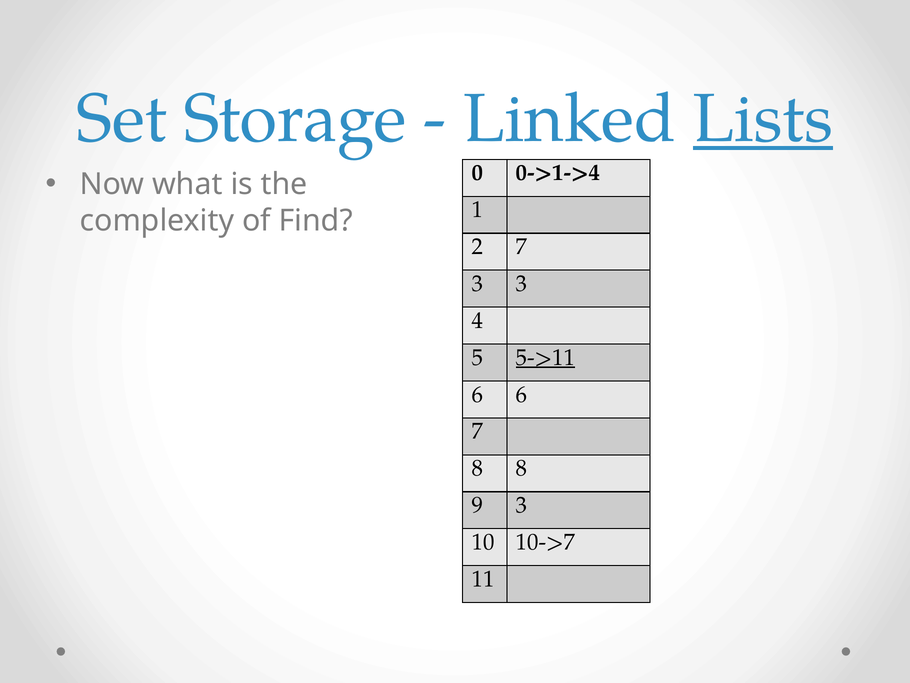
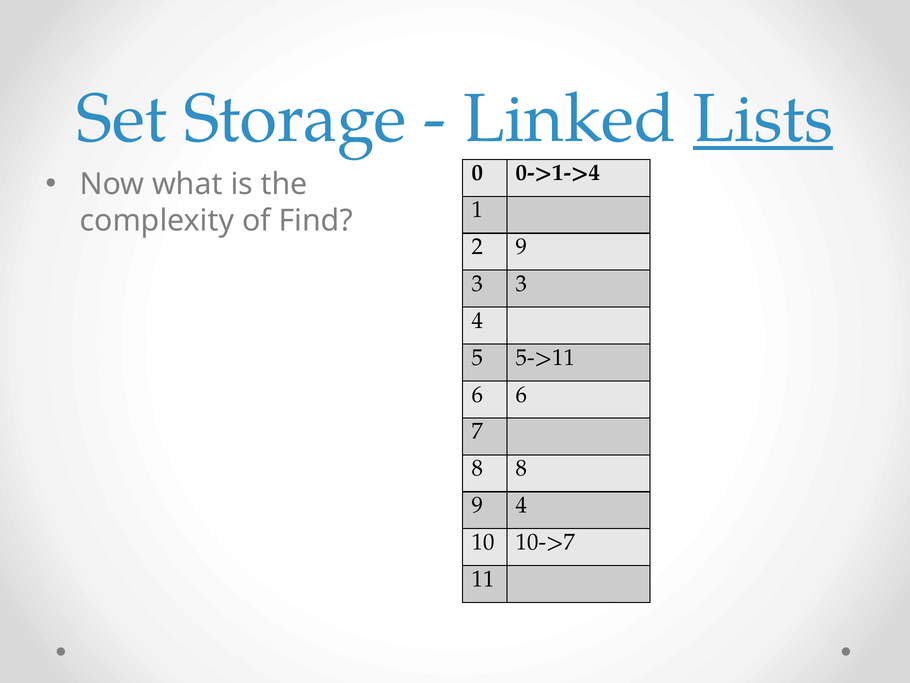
2 7: 7 -> 9 (522, 247)
5->11 underline: present -> none (545, 357)
9 3: 3 -> 4 (522, 505)
